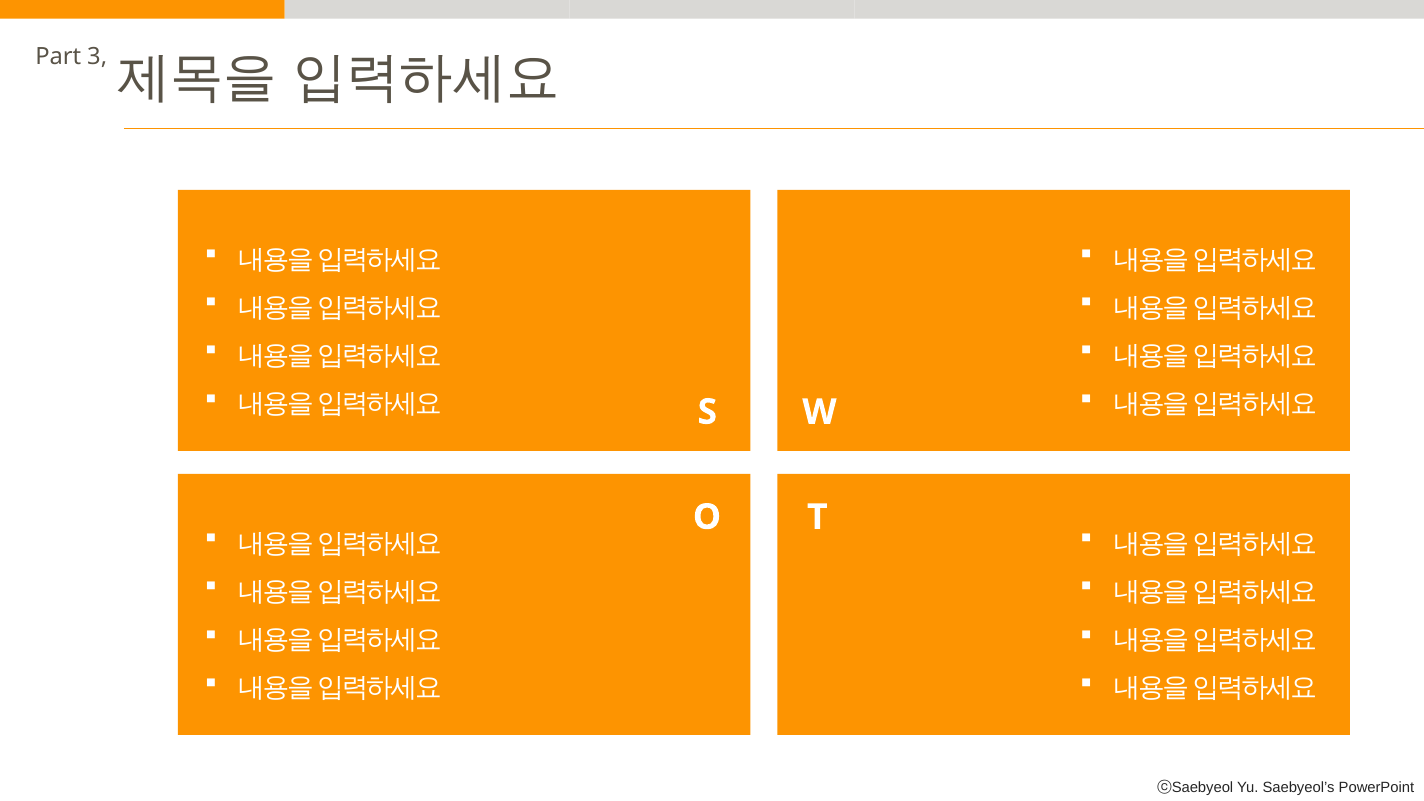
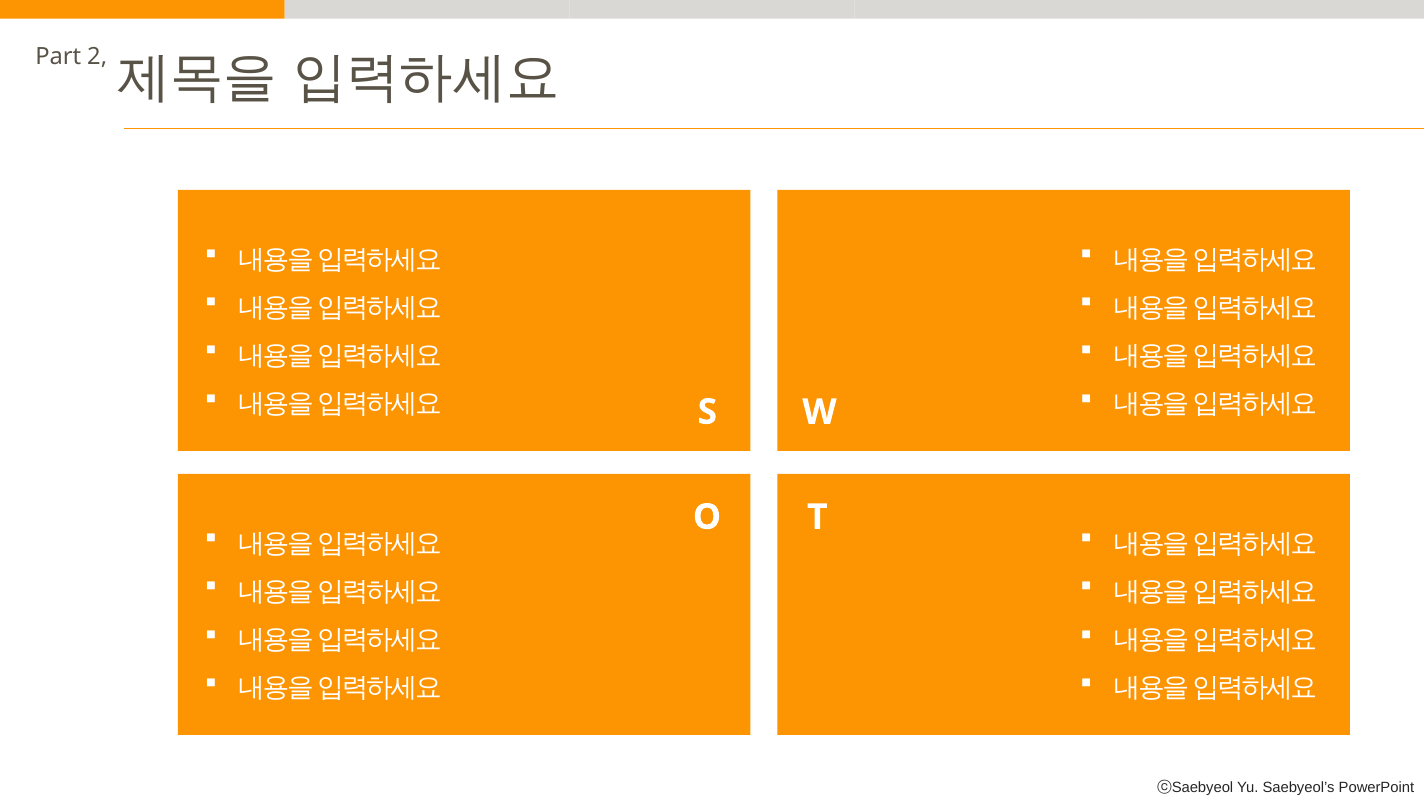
3: 3 -> 2 (97, 57)
